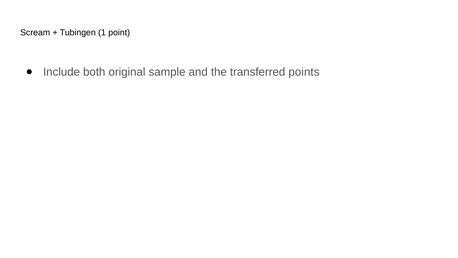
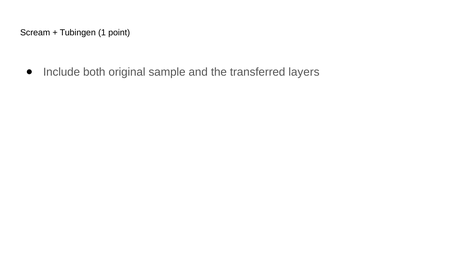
points: points -> layers (304, 72)
